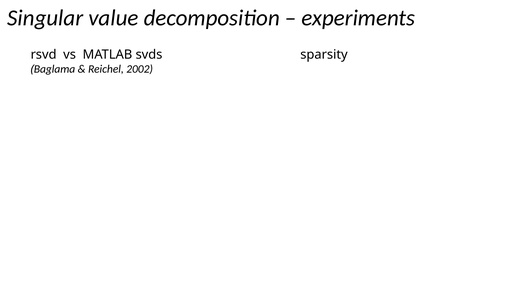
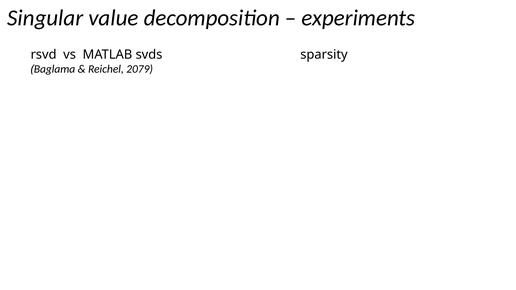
2002: 2002 -> 2079 (140, 69)
